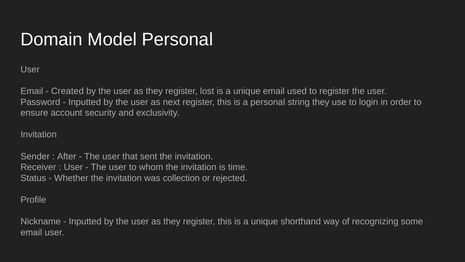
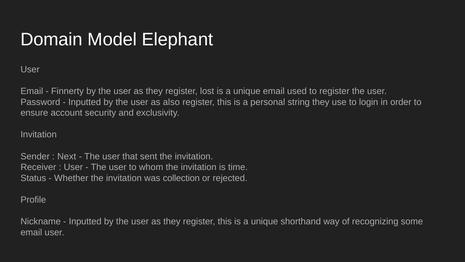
Model Personal: Personal -> Elephant (177, 39)
Created: Created -> Finnerty (67, 91)
next: next -> also (171, 102)
After: After -> Next (67, 156)
